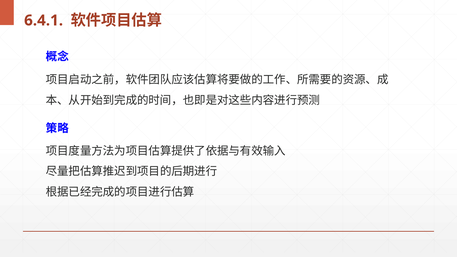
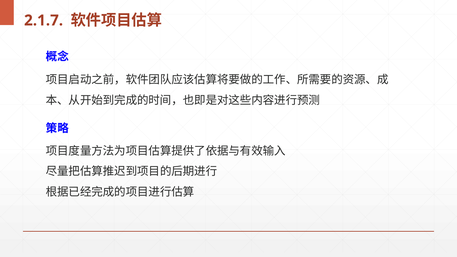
6.4.1: 6.4.1 -> 2.1.7 (44, 20)
